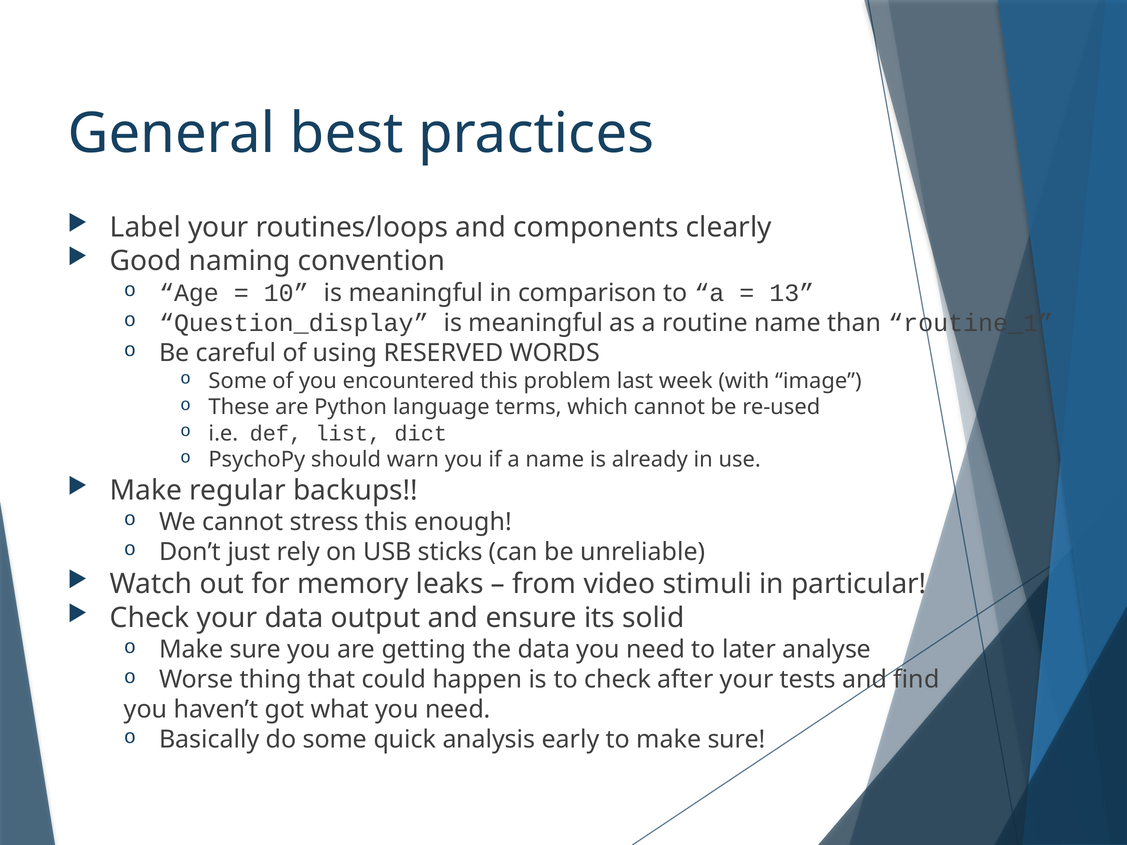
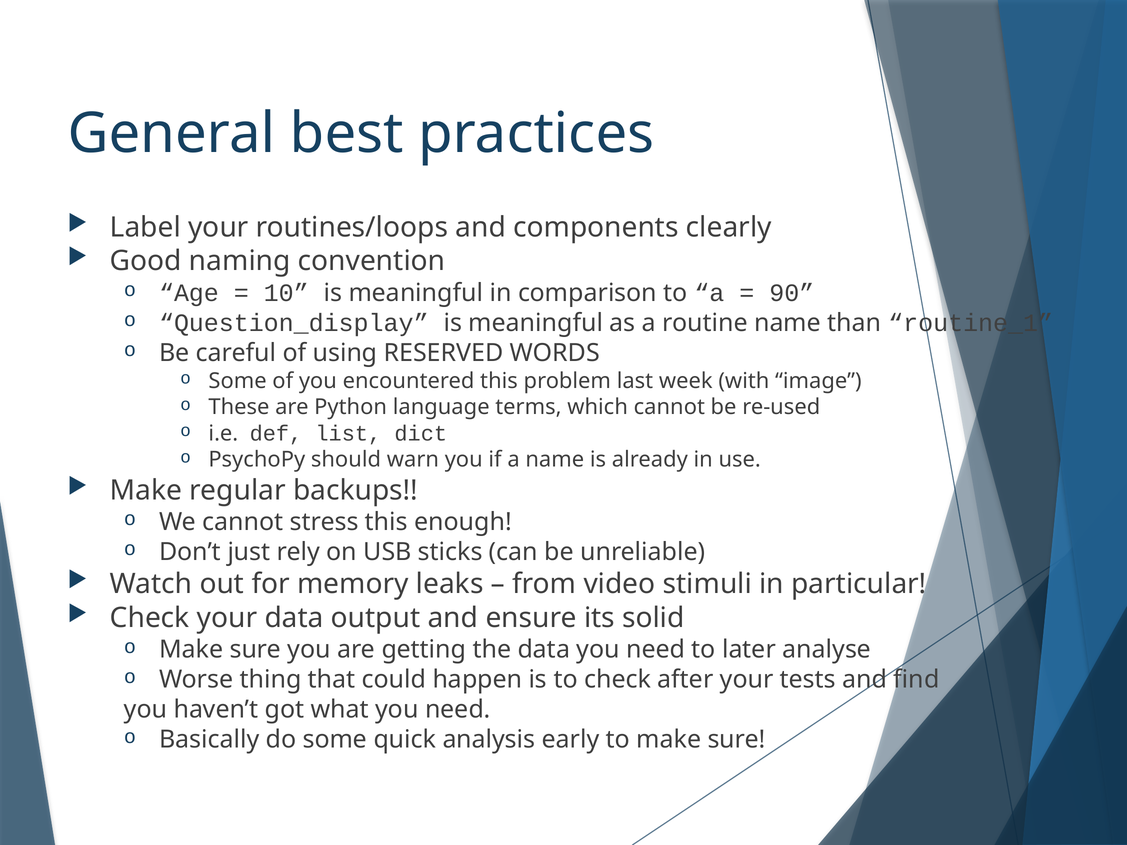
13: 13 -> 90 (792, 293)
